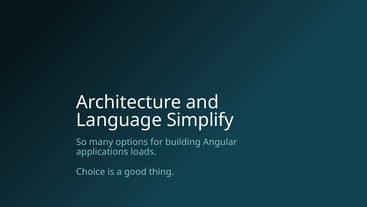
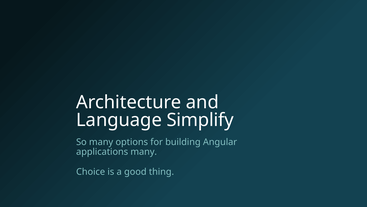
applications loads: loads -> many (144, 152)
